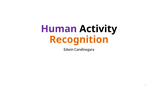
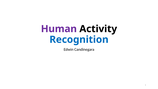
Recognition colour: orange -> blue (79, 39)
